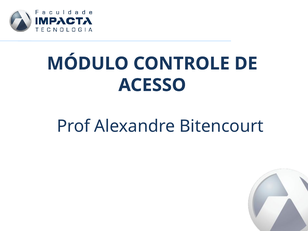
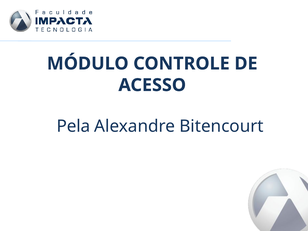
Prof: Prof -> Pela (73, 126)
